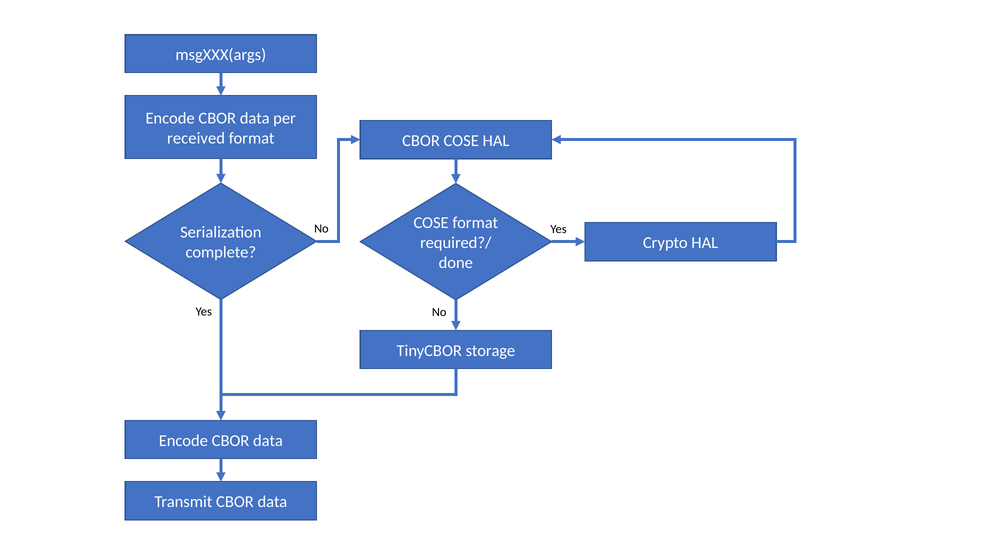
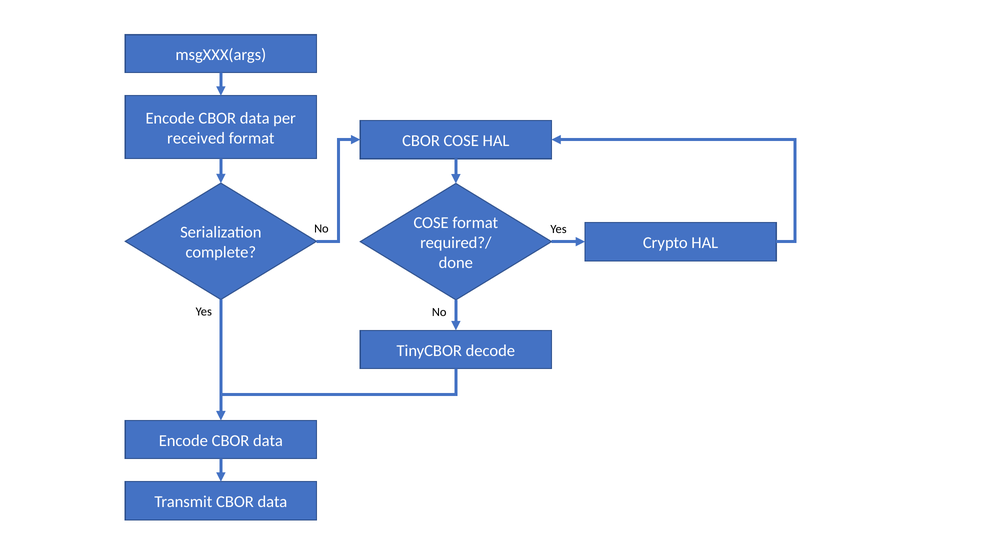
storage: storage -> decode (490, 350)
